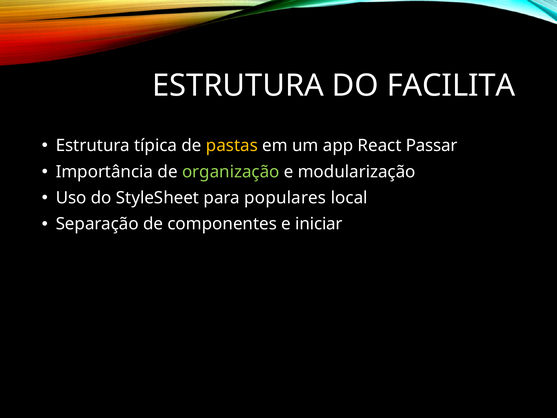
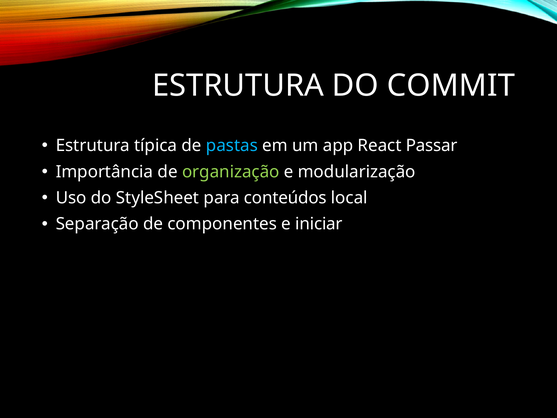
FACILITA: FACILITA -> COMMIT (451, 86)
pastas colour: yellow -> light blue (232, 146)
populares: populares -> conteúdos (285, 198)
